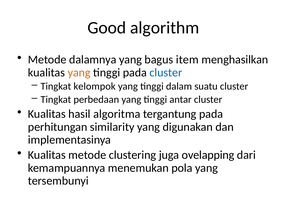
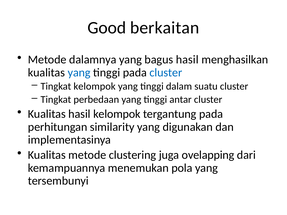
algorithm: algorithm -> berkaitan (165, 28)
bagus item: item -> hasil (187, 60)
yang colour: orange -> blue (79, 73)
hasil algoritma: algoritma -> kelompok (117, 114)
